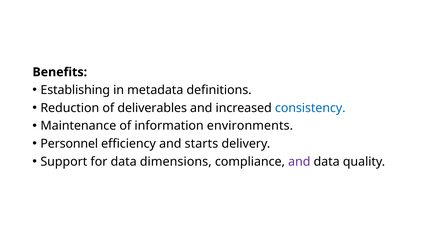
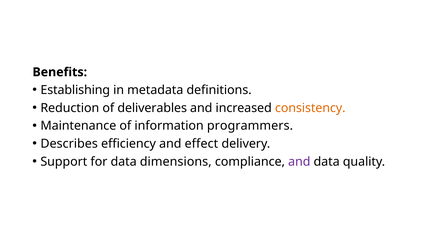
consistency colour: blue -> orange (310, 108)
environments: environments -> programmers (250, 126)
Personnel: Personnel -> Describes (69, 143)
starts: starts -> effect (201, 143)
